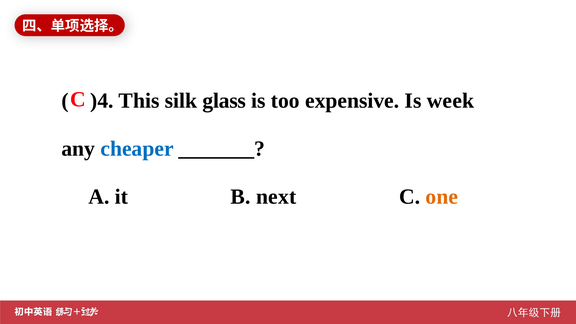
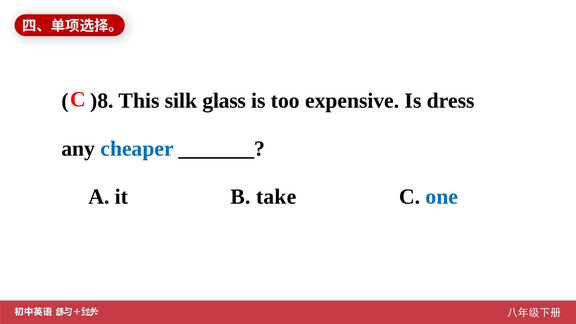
)4: )4 -> )8 (102, 101)
week: week -> dress (451, 101)
next: next -> take (276, 197)
one colour: orange -> blue (442, 197)
